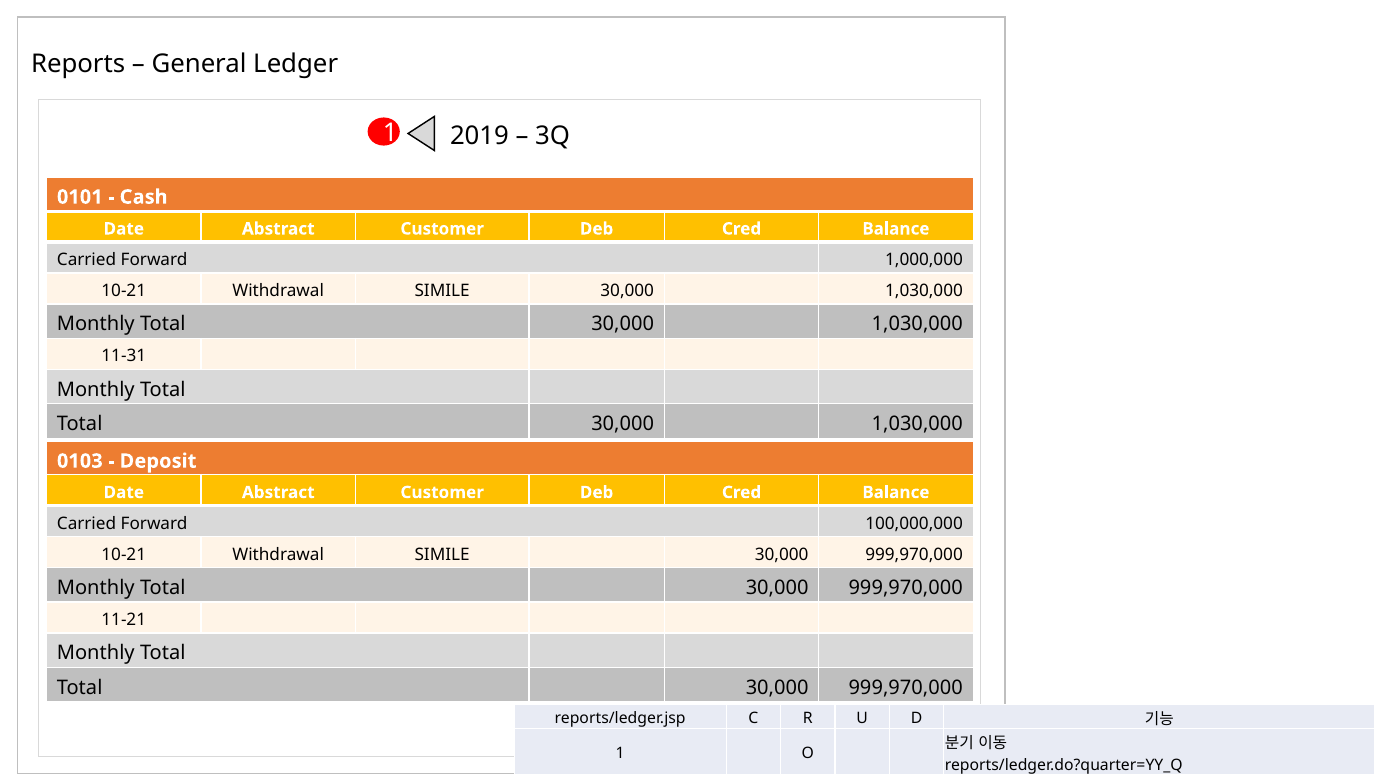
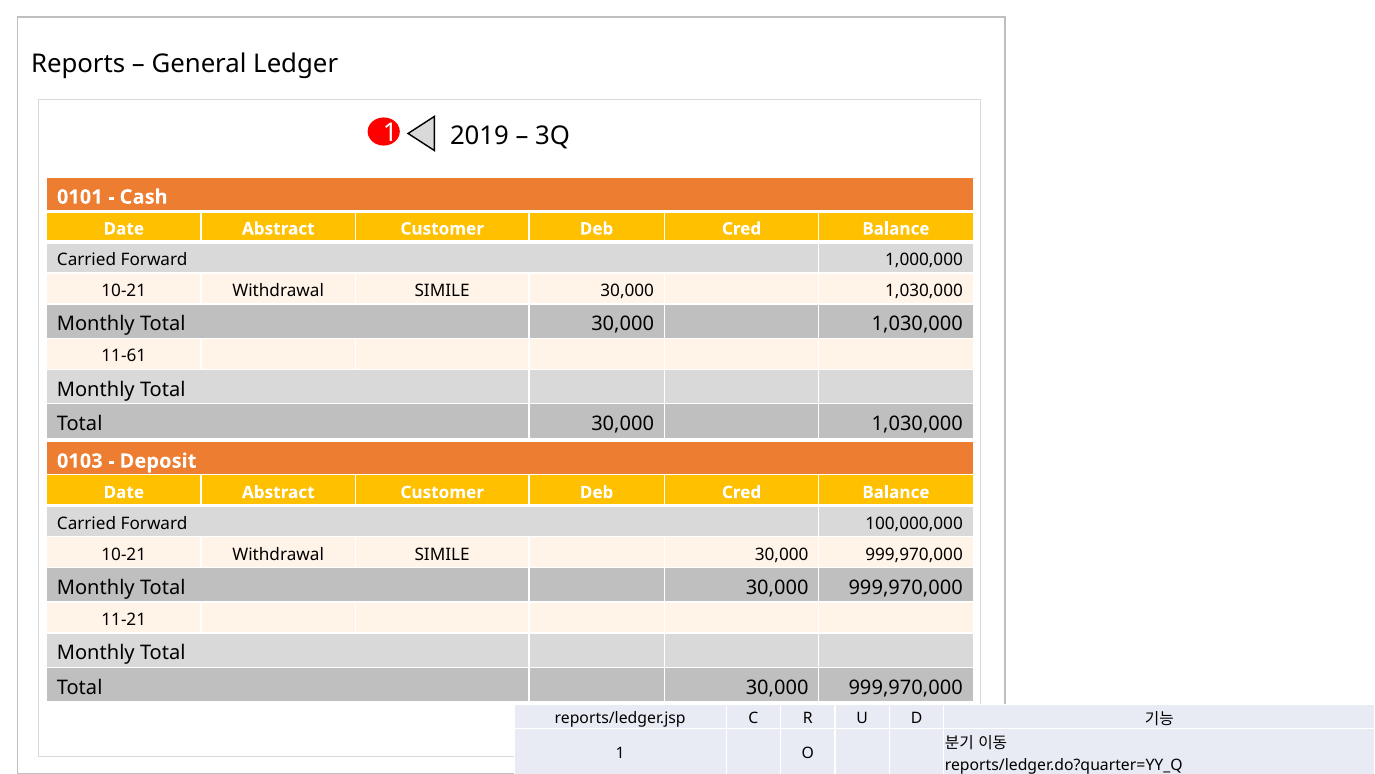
11-31: 11-31 -> 11-61 (124, 356)
